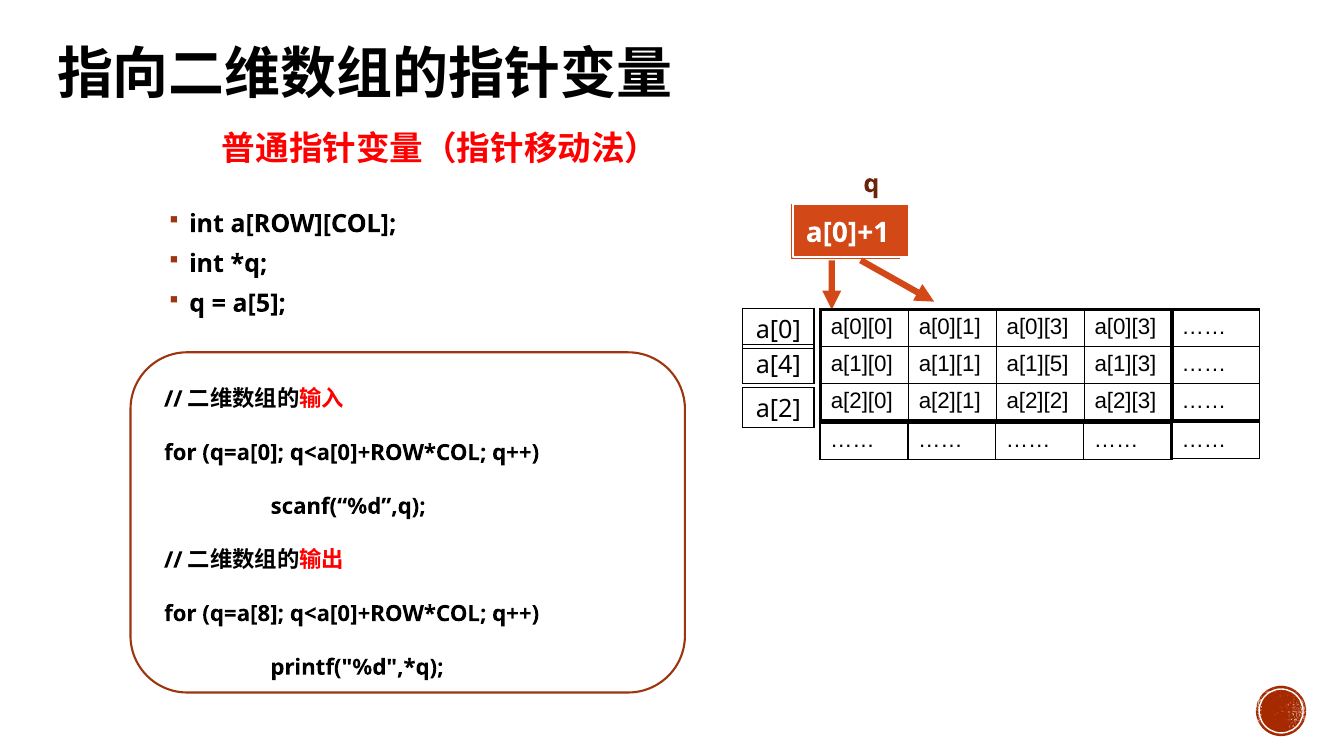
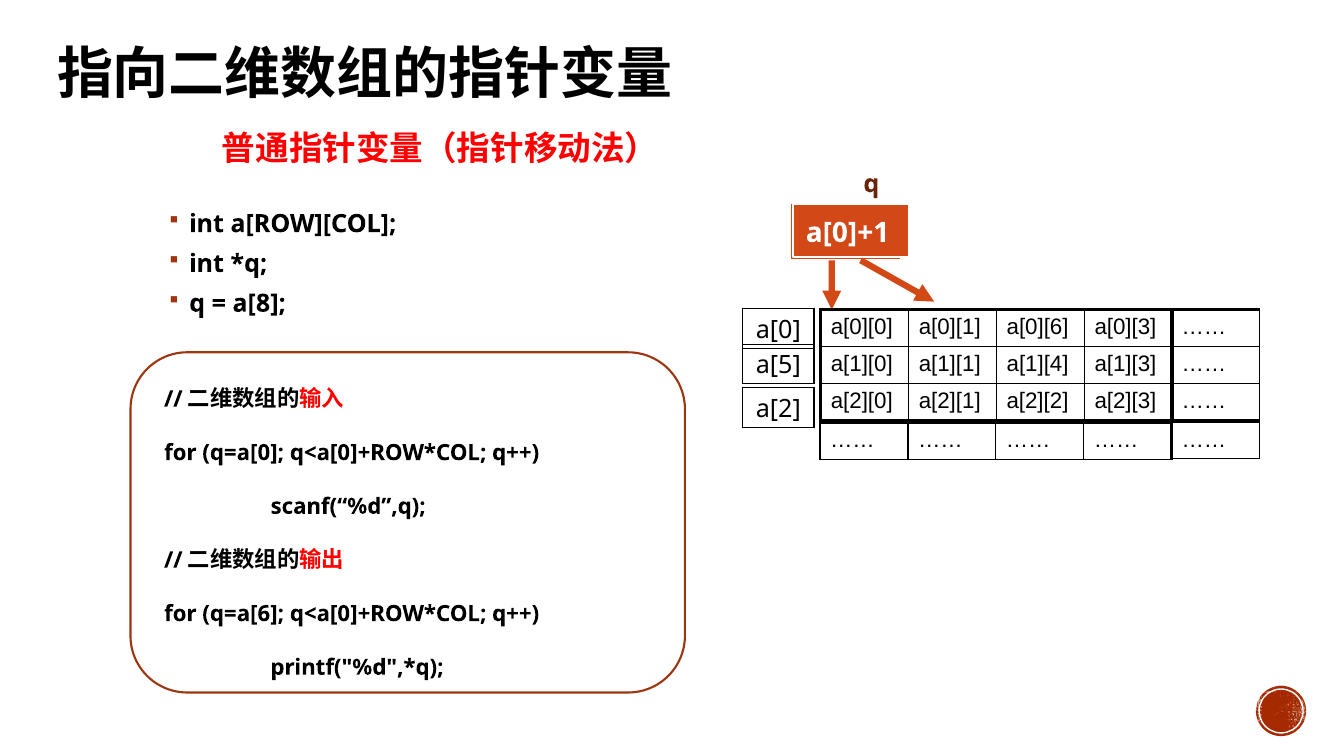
a[5: a[5 -> a[8 (259, 304)
a[0][1 a[0][3: a[0][3 -> a[0][6 (1038, 328)
a[1][5: a[1][5 -> a[1][4 (1038, 365)
a[4: a[4 -> a[5 (778, 366)
q=a[8: q=a[8 -> q=a[6 (243, 614)
